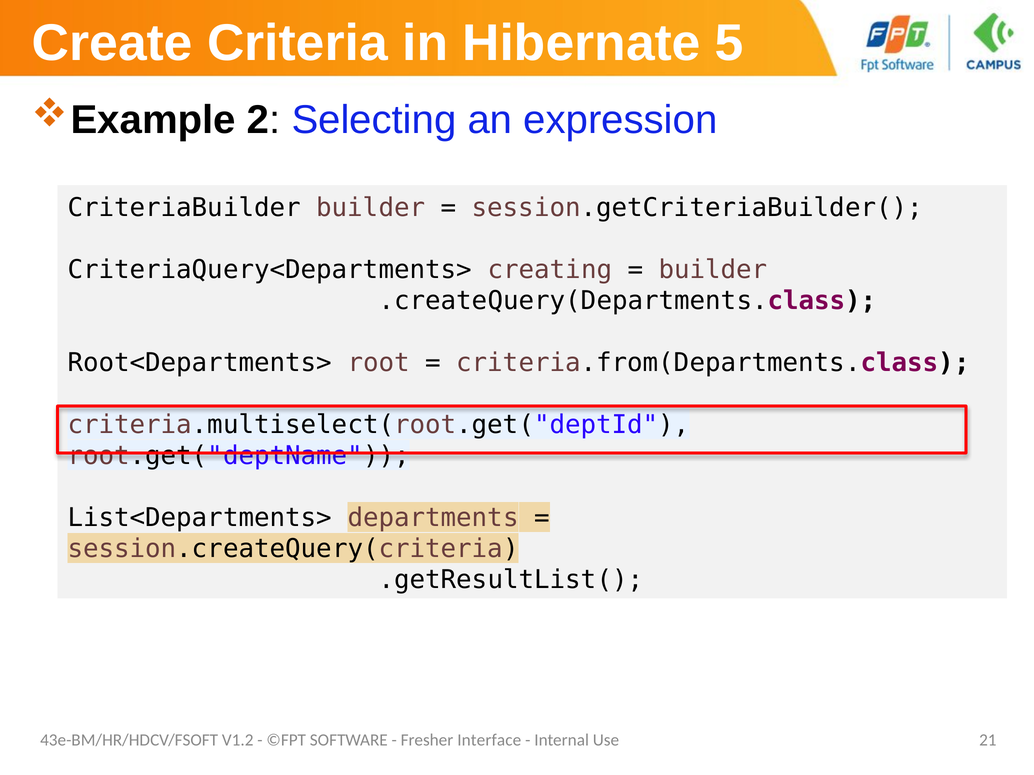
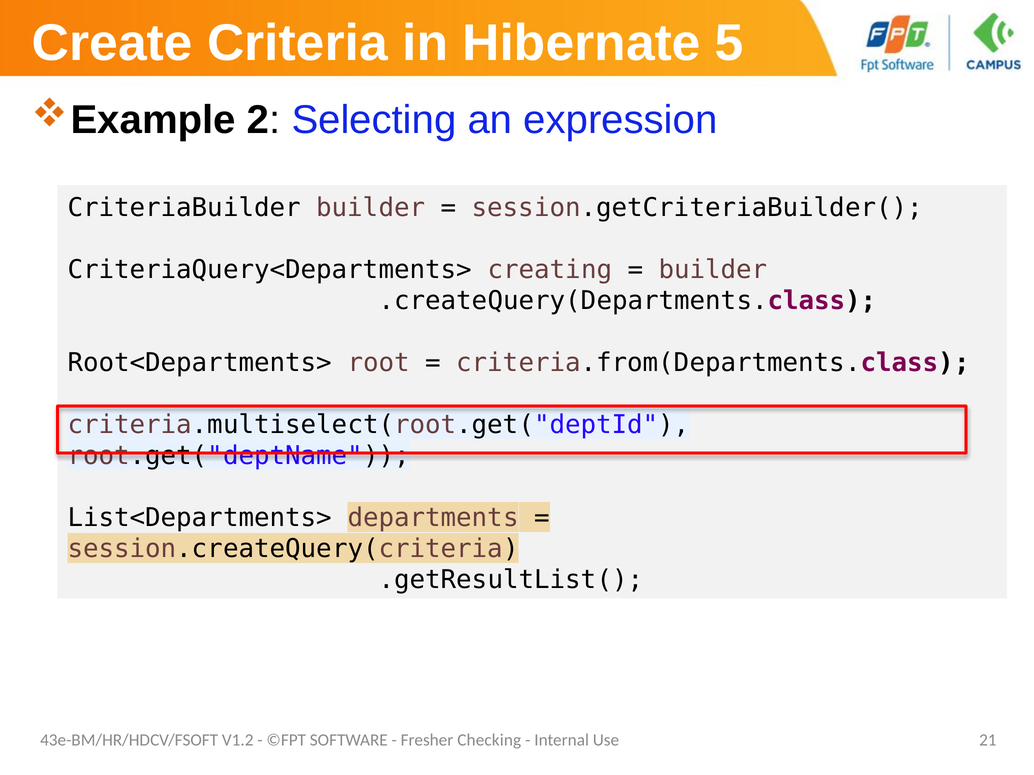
Interface: Interface -> Checking (489, 740)
